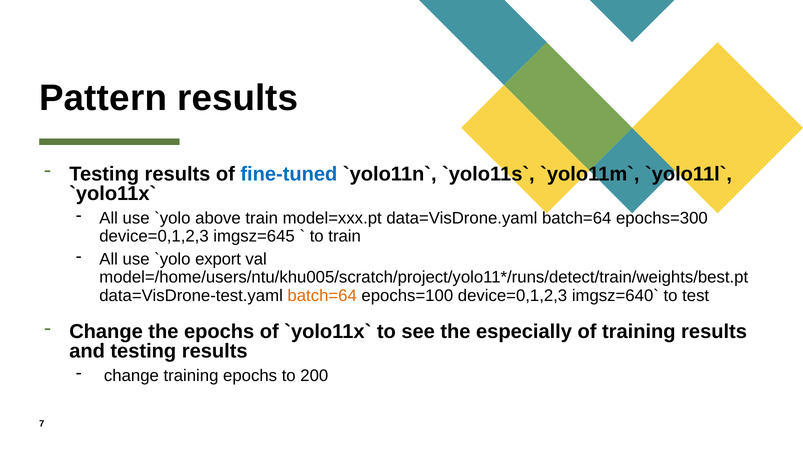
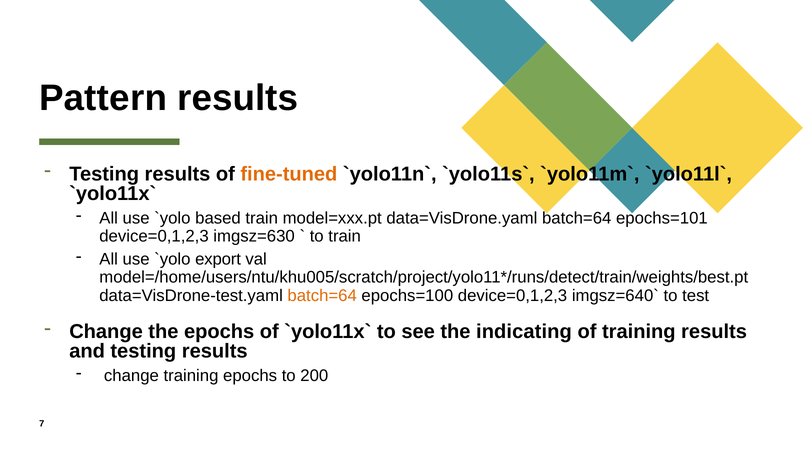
fine-tuned colour: blue -> orange (289, 174)
above: above -> based (218, 218)
epochs=300: epochs=300 -> epochs=101 (662, 218)
imgsz=645: imgsz=645 -> imgsz=630 (254, 236)
especially: especially -> indicating (524, 332)
